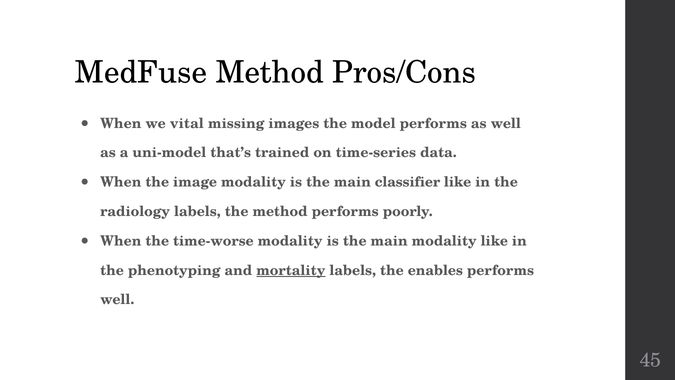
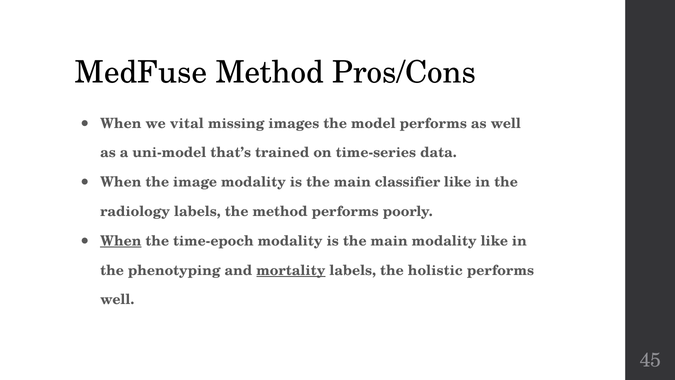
When underline: none -> present (121, 241)
time-worse: time-worse -> time-epoch (213, 241)
enables: enables -> holistic (435, 270)
